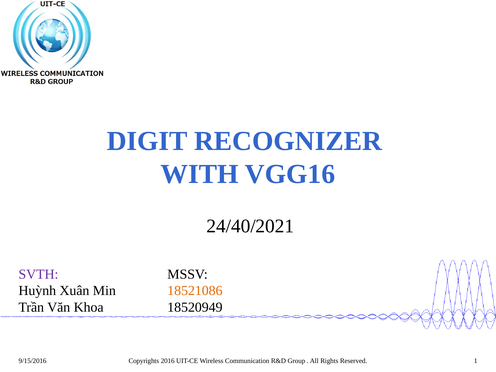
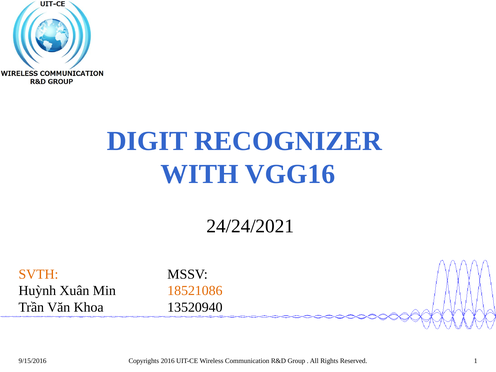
24/40/2021: 24/40/2021 -> 24/24/2021 (250, 226)
SVTH colour: purple -> orange (38, 274)
18520949: 18520949 -> 13520940 (195, 307)
